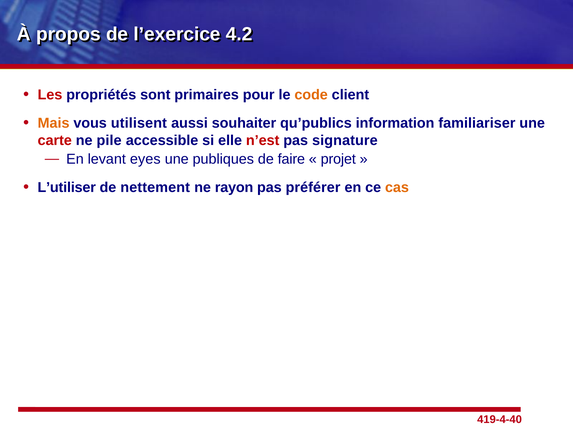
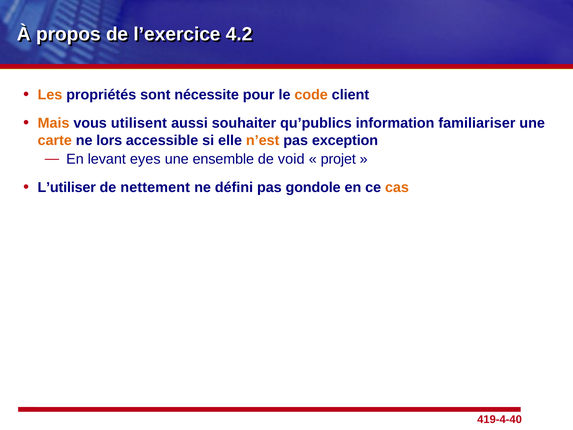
Les colour: red -> orange (50, 95)
primaires: primaires -> nécessite (207, 95)
carte colour: red -> orange (55, 140)
pile: pile -> lors (109, 140)
n’est colour: red -> orange (263, 140)
signature: signature -> exception (345, 140)
publiques: publiques -> ensemble (223, 159)
faire: faire -> void (291, 159)
rayon: rayon -> défini (234, 187)
préférer: préférer -> gondole (313, 187)
